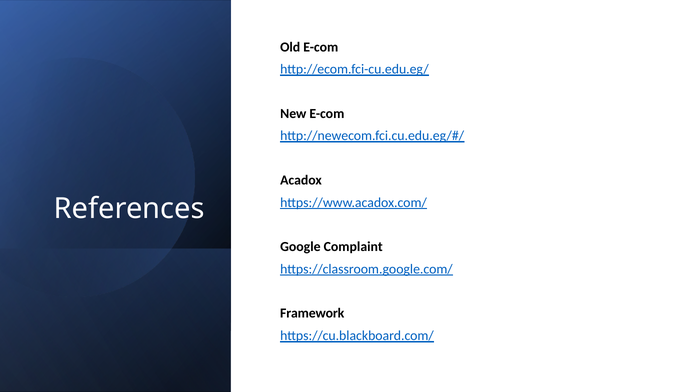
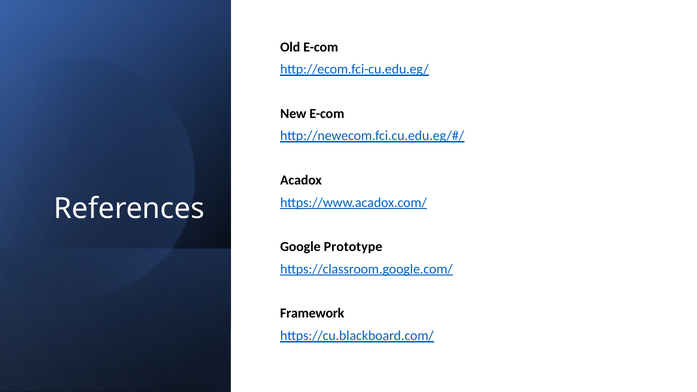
Complaint: Complaint -> Prototype (353, 247)
